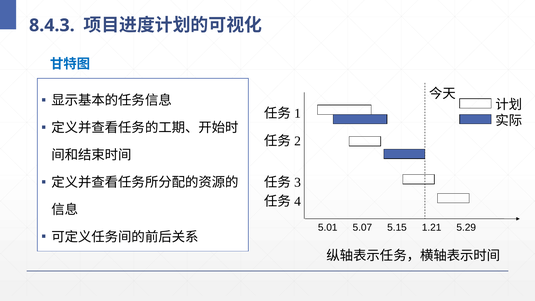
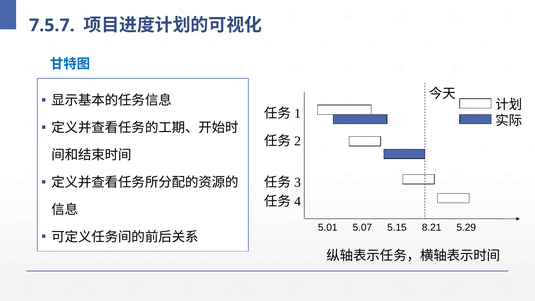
8.4.3: 8.4.3 -> 7.5.7 (52, 25)
1.21: 1.21 -> 8.21 (432, 227)
